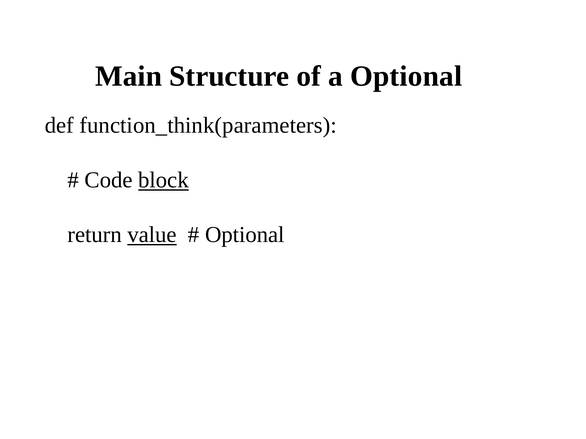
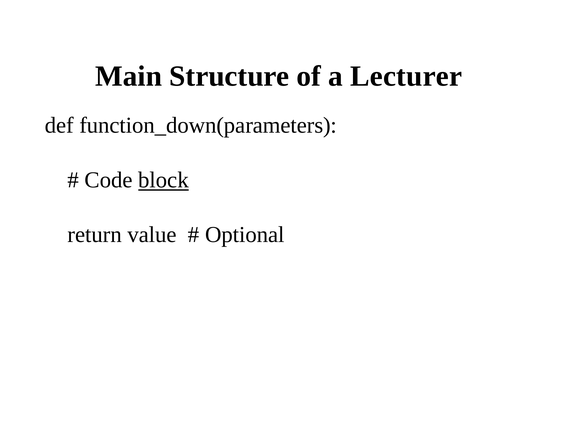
a Optional: Optional -> Lecturer (406, 76)
function_think(parameters: function_think(parameters -> function_down(parameters (208, 126)
value underline: present -> none (152, 235)
